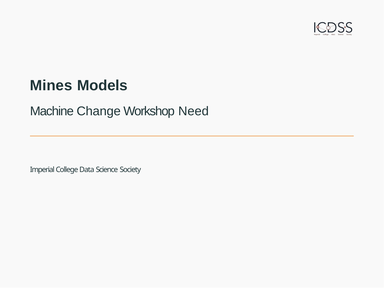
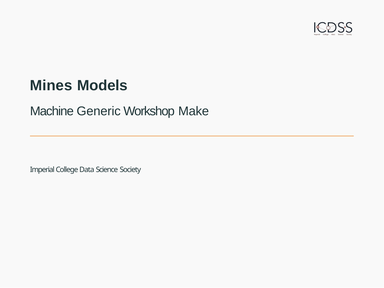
Change: Change -> Generic (99, 111)
Need: Need -> Make (194, 111)
